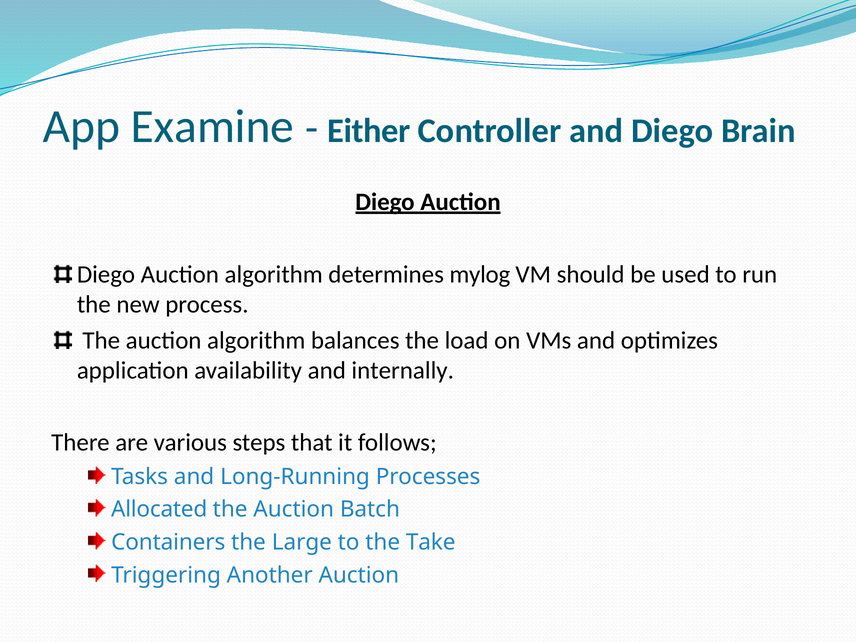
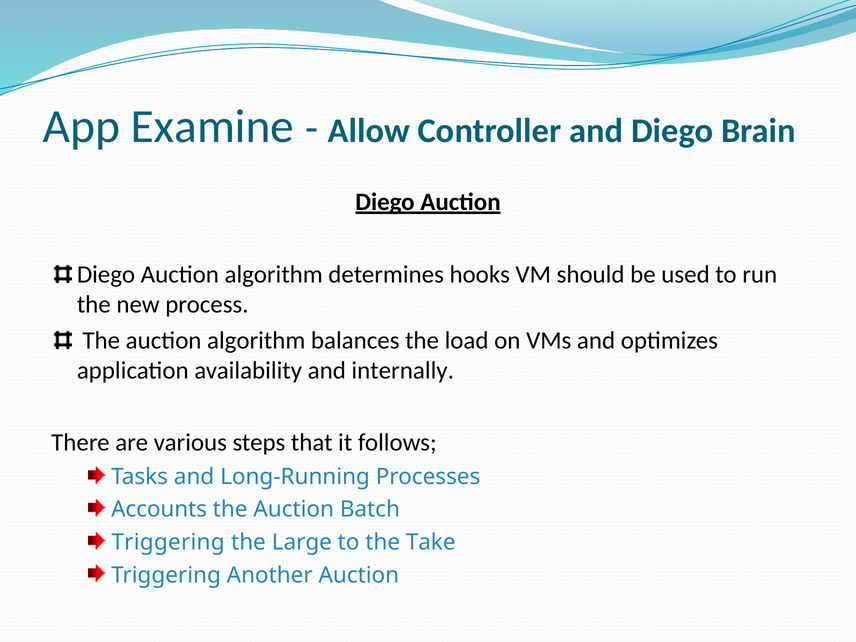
Either: Either -> Allow (369, 131)
mylog: mylog -> hooks (480, 274)
Allocated: Allocated -> Accounts (159, 510)
Containers: Containers -> Triggering (168, 542)
